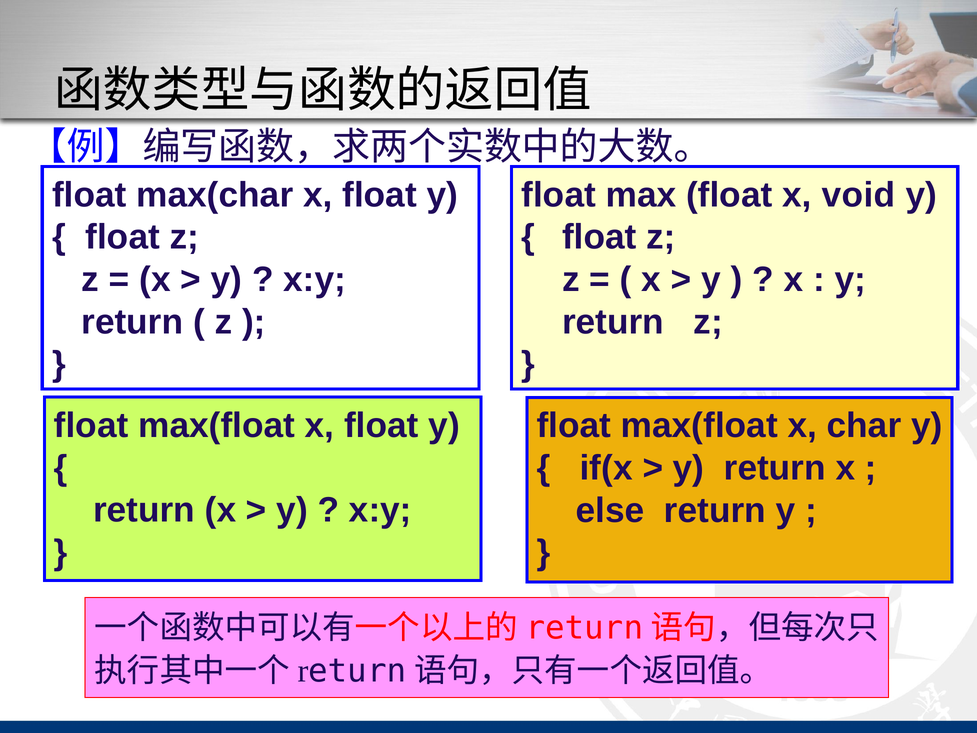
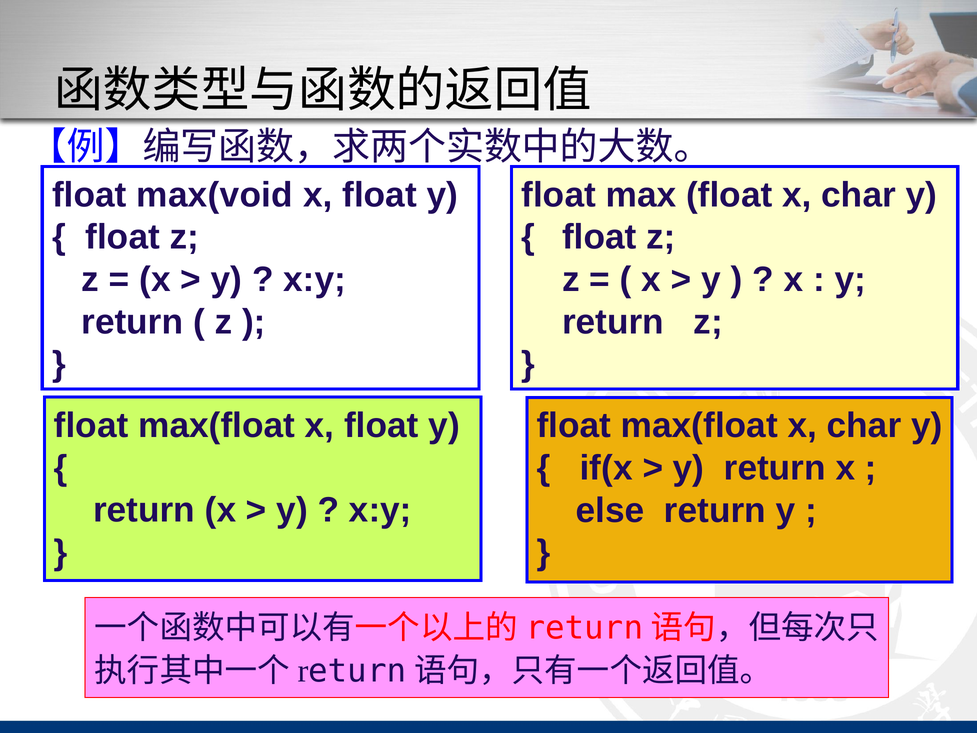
max(char: max(char -> max(void (215, 195)
float x void: void -> char (859, 195)
